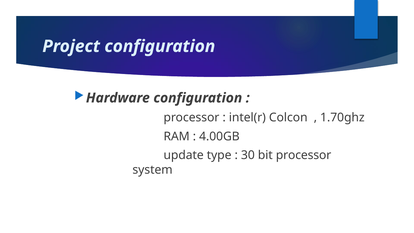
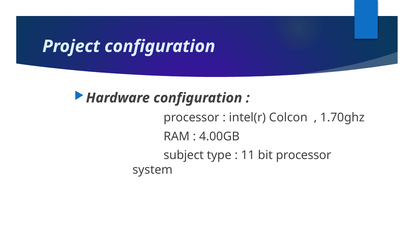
update: update -> subject (184, 155)
30: 30 -> 11 (248, 155)
